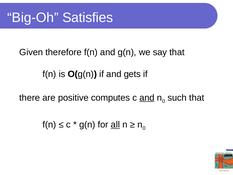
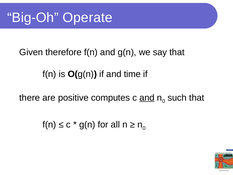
Satisfies: Satisfies -> Operate (88, 17)
gets: gets -> time (132, 74)
all underline: present -> none (115, 124)
